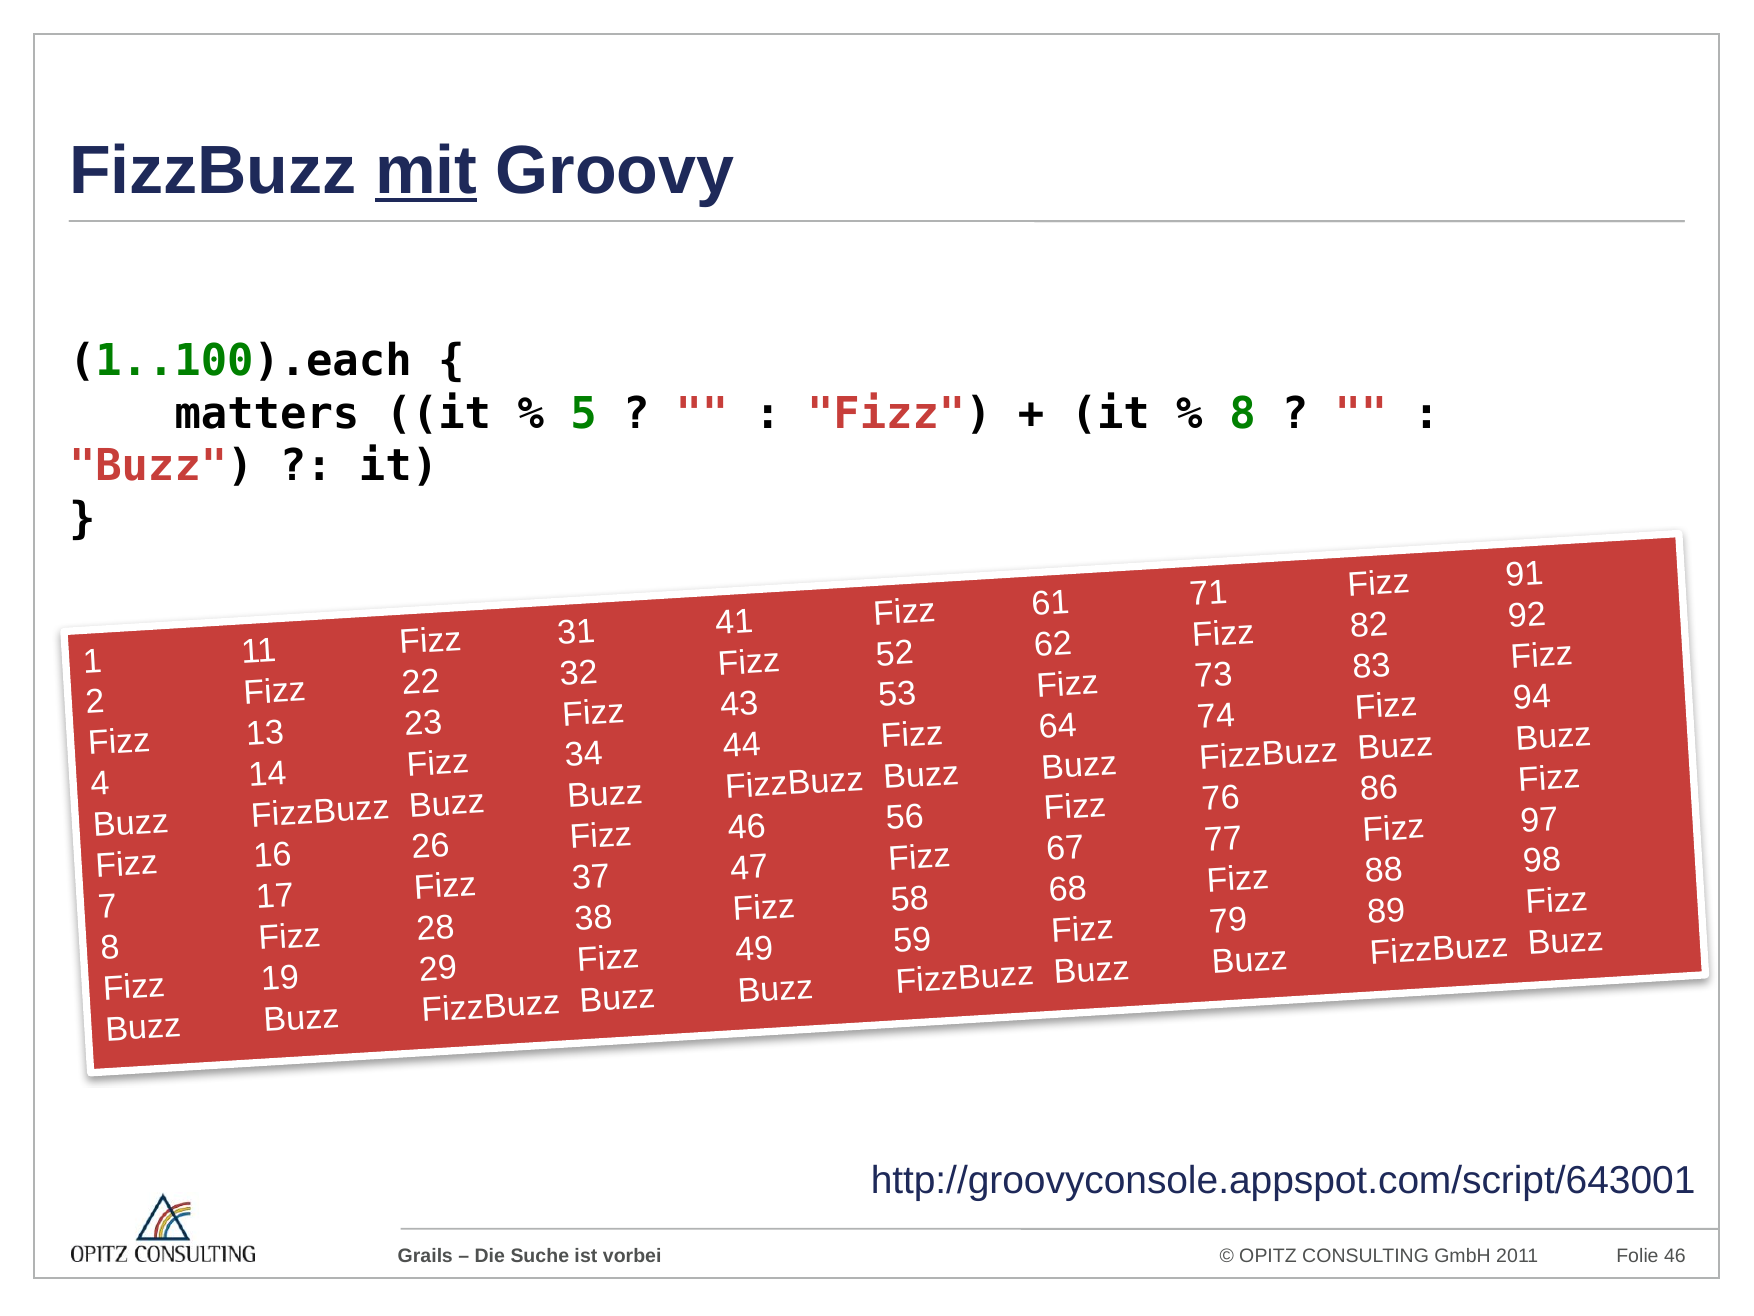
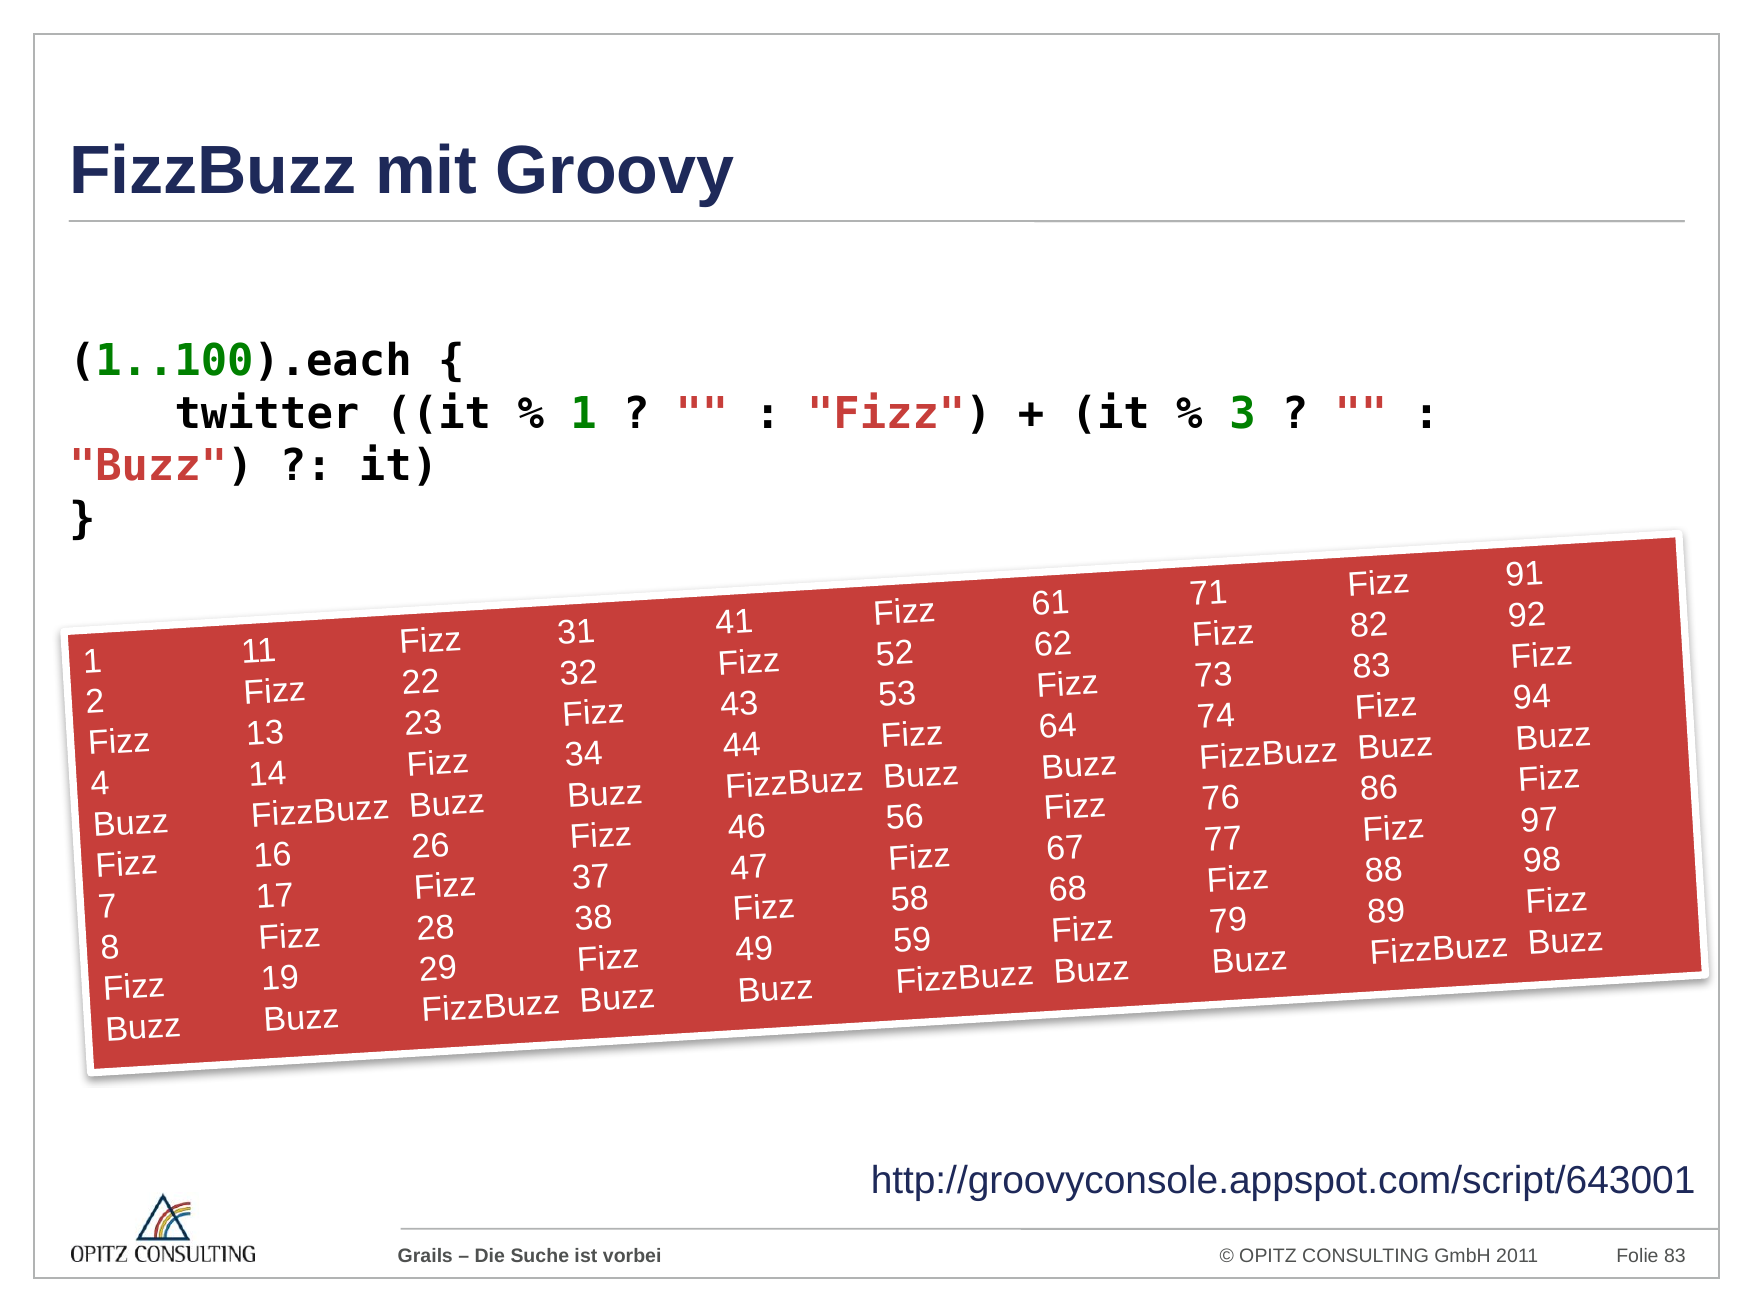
mit underline: present -> none (426, 171)
matters: matters -> twitter (267, 413)
5: 5 -> 1 (584, 413)
8: 8 -> 3 (1243, 413)
46: 46 -> 83 (1675, 1256)
